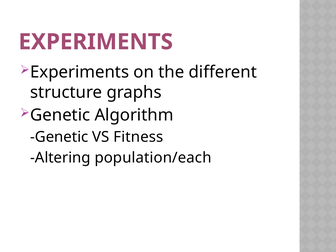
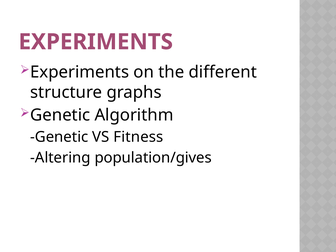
population/each: population/each -> population/gives (153, 158)
